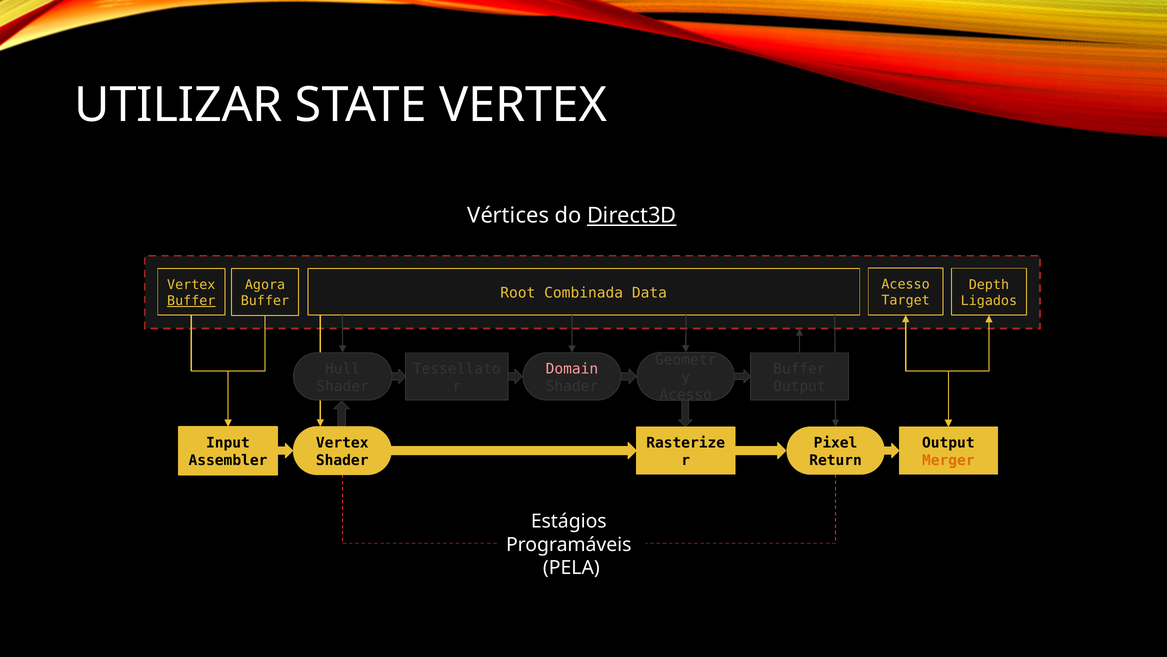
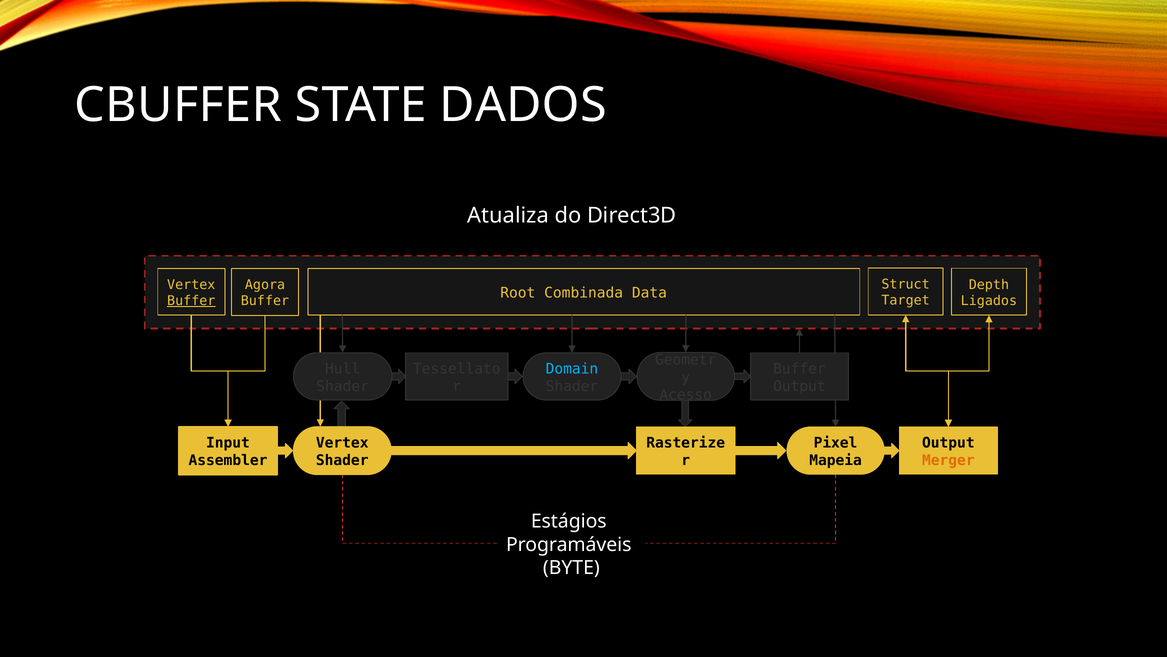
UTILIZAR: UTILIZAR -> CBUFFER (178, 105)
STATE VERTEX: VERTEX -> DADOS (523, 105)
Vértices: Vértices -> Atualiza (508, 216)
Direct3D underline: present -> none (632, 216)
Acesso: Acesso -> Struct (906, 284)
Domain colour: pink -> light blue (572, 368)
Return: Return -> Mapeia (836, 460)
PELA: PELA -> BYTE (571, 567)
